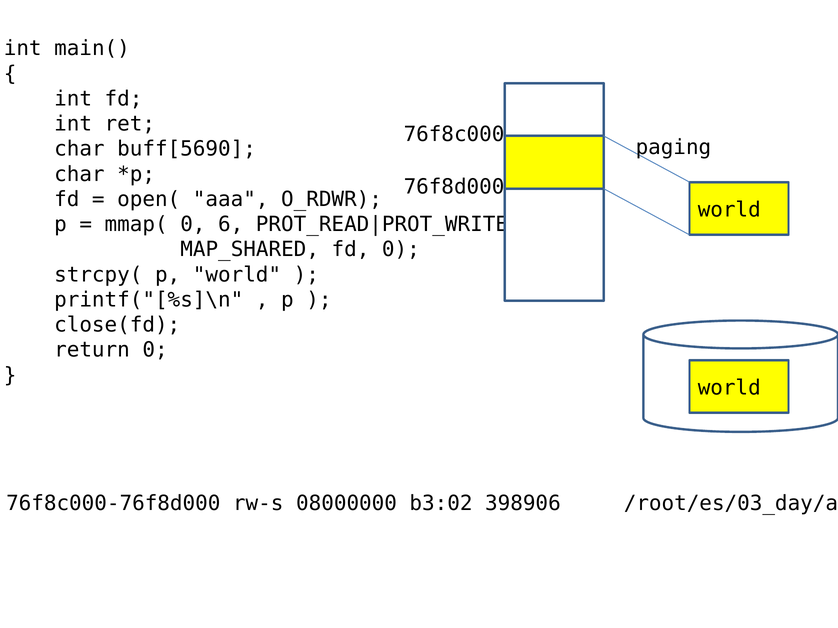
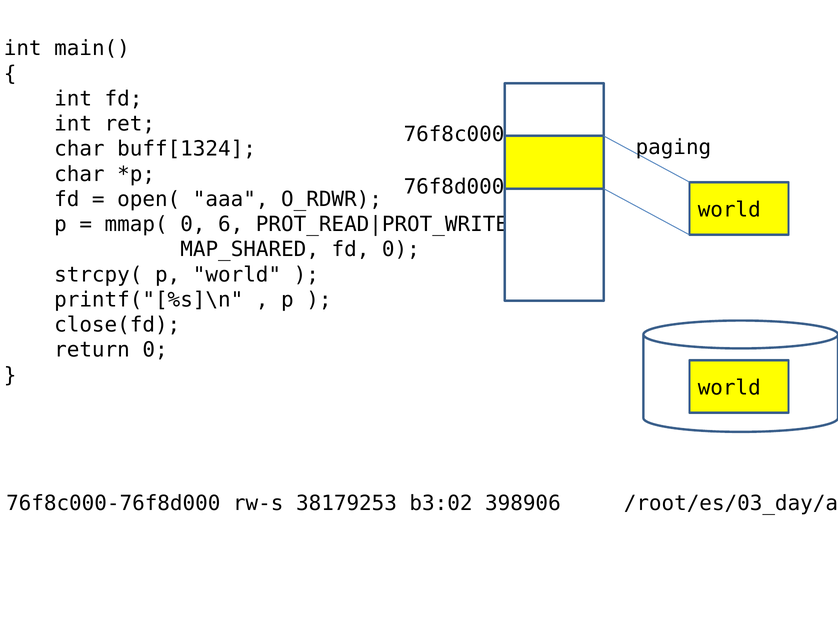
buff[5690: buff[5690 -> buff[1324 (187, 149)
08000000: 08000000 -> 38179253 (347, 504)
